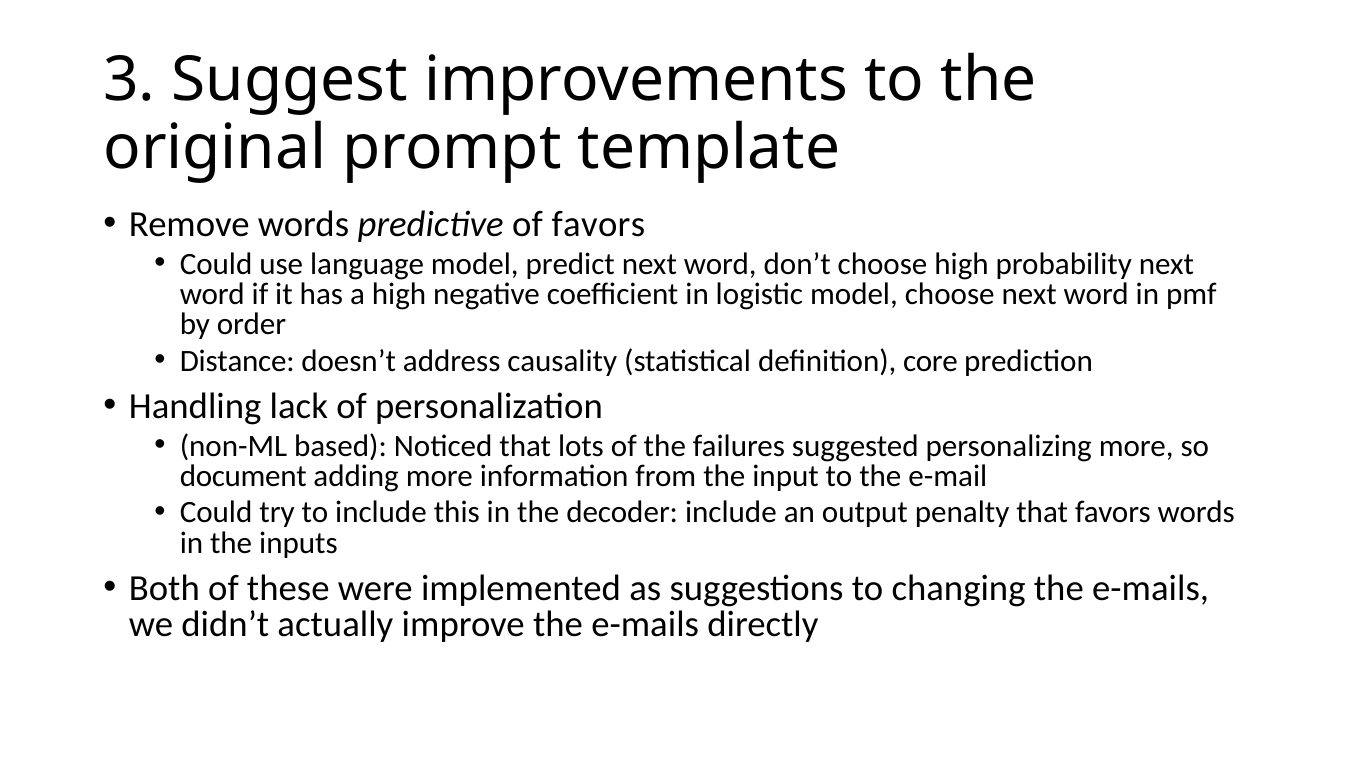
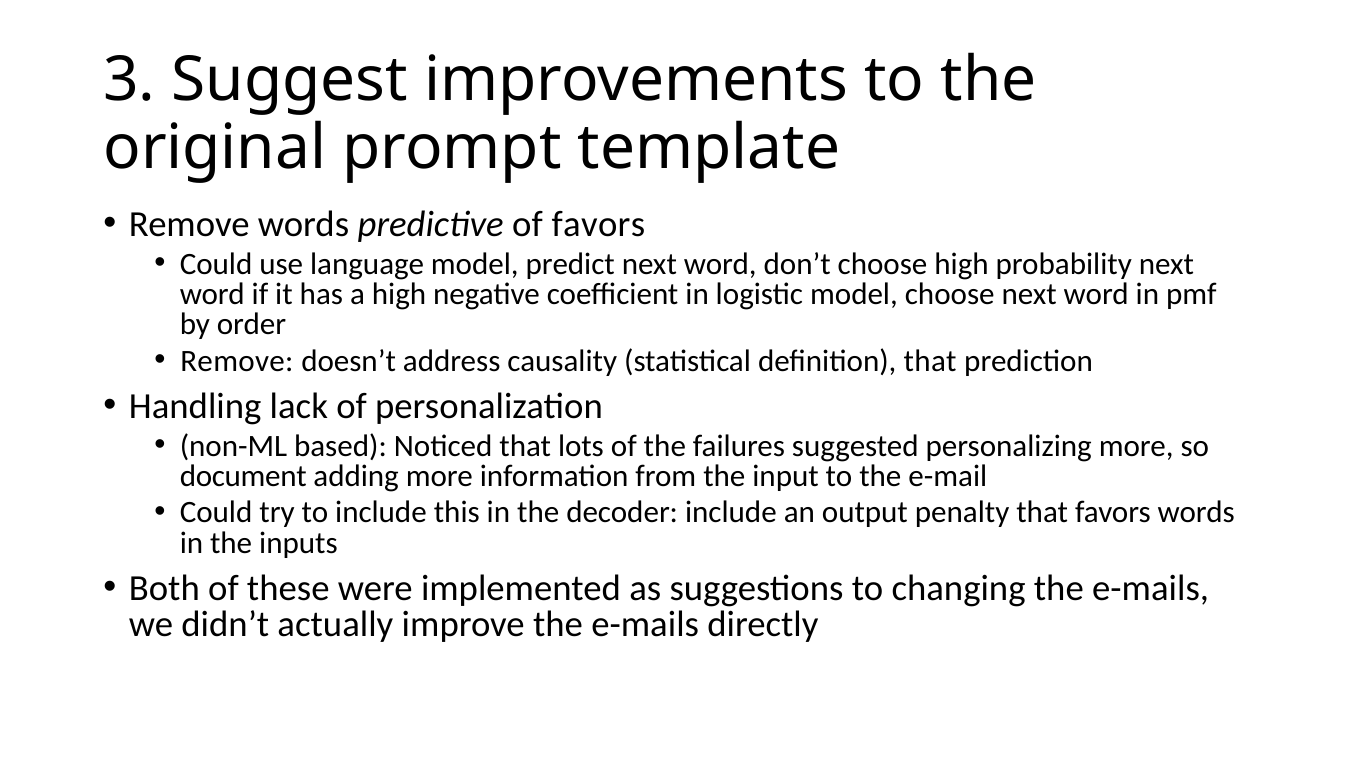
Distance: Distance -> Remove (237, 361)
definition core: core -> that (930, 361)
